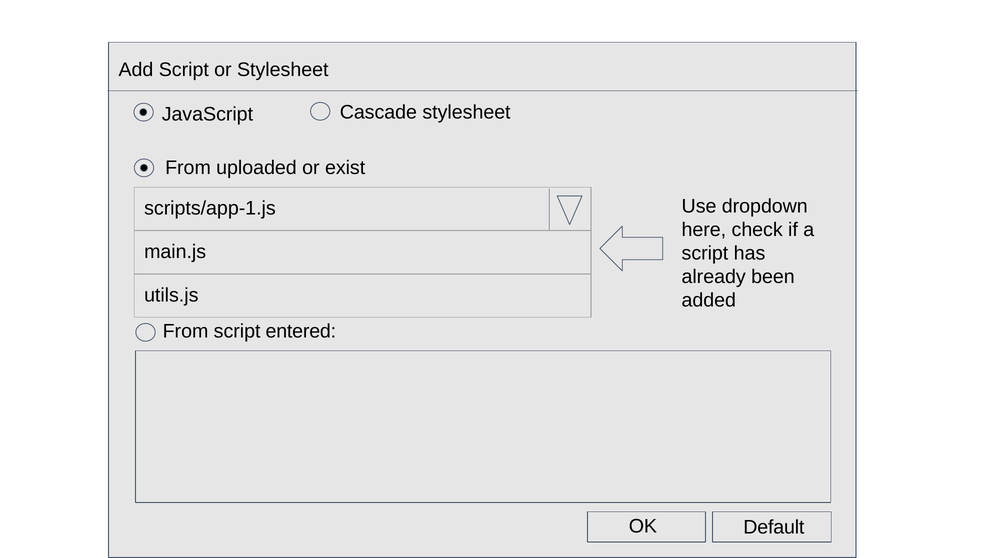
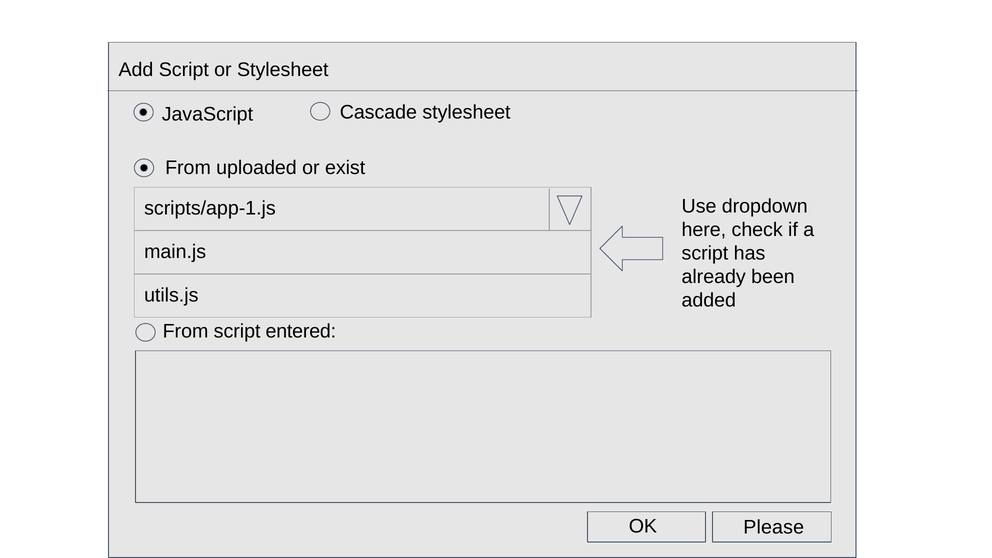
Default: Default -> Please (774, 527)
